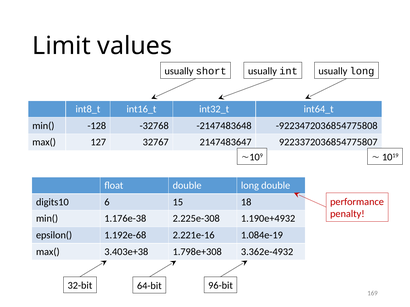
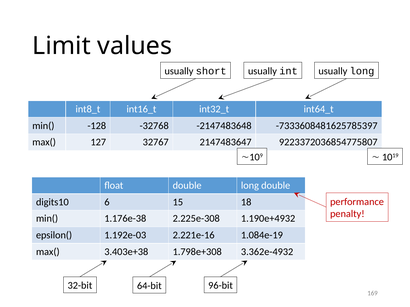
-9223472036854775808: -9223472036854775808 -> -7333608481625785397 (327, 126)
1.192e-68: 1.192e-68 -> 1.192e-03 (125, 236)
